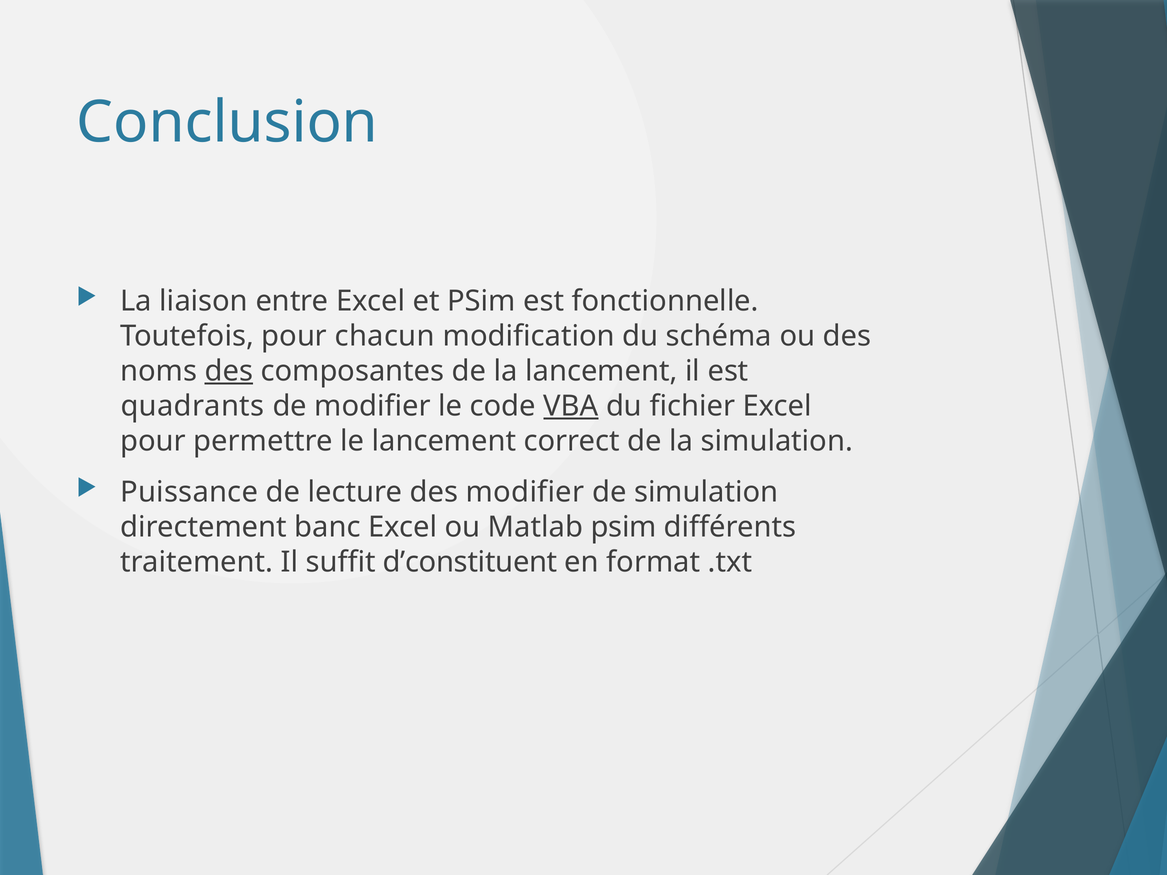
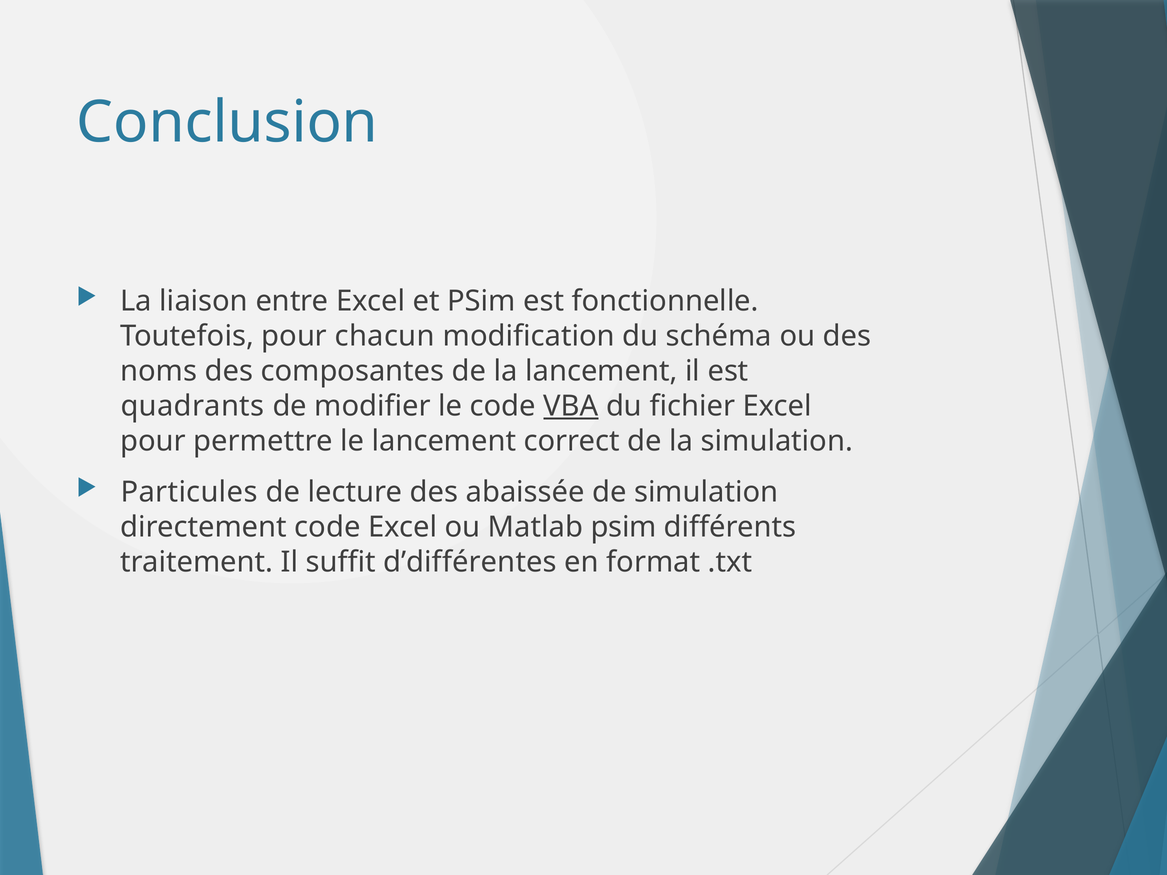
des underline: present -> none (229, 371)
Puissance: Puissance -> Particules (189, 492)
des modifier: modifier -> abaissée (525, 492)
directement banc: banc -> code (327, 527)
d’constituent: d’constituent -> d’différentes (470, 562)
